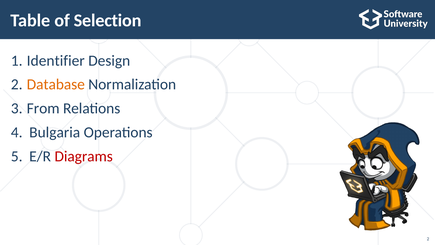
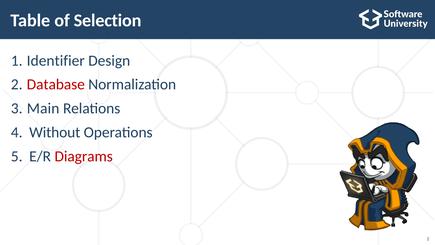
Database colour: orange -> red (56, 84)
From: From -> Main (43, 108)
Bulgaria: Bulgaria -> Without (55, 132)
